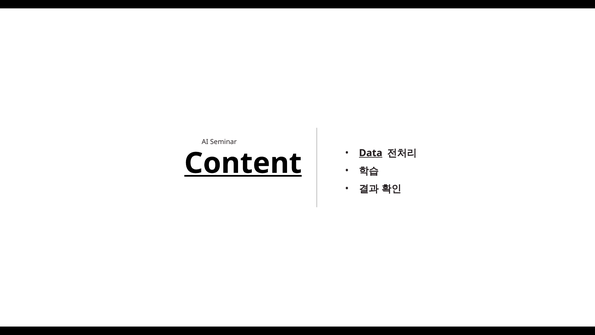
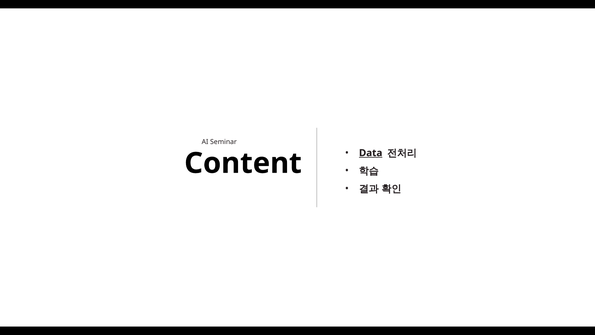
Content underline: present -> none (243, 163)
